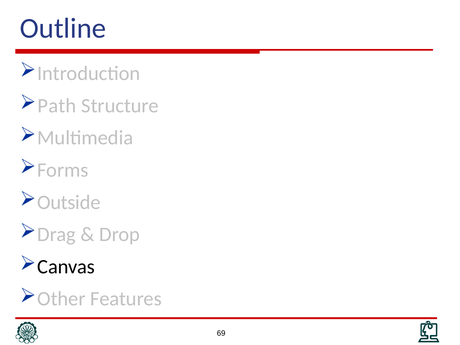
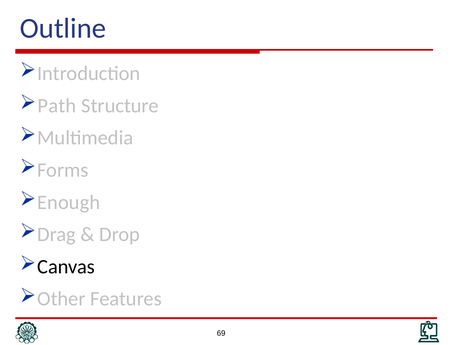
Outside: Outside -> Enough (69, 202)
